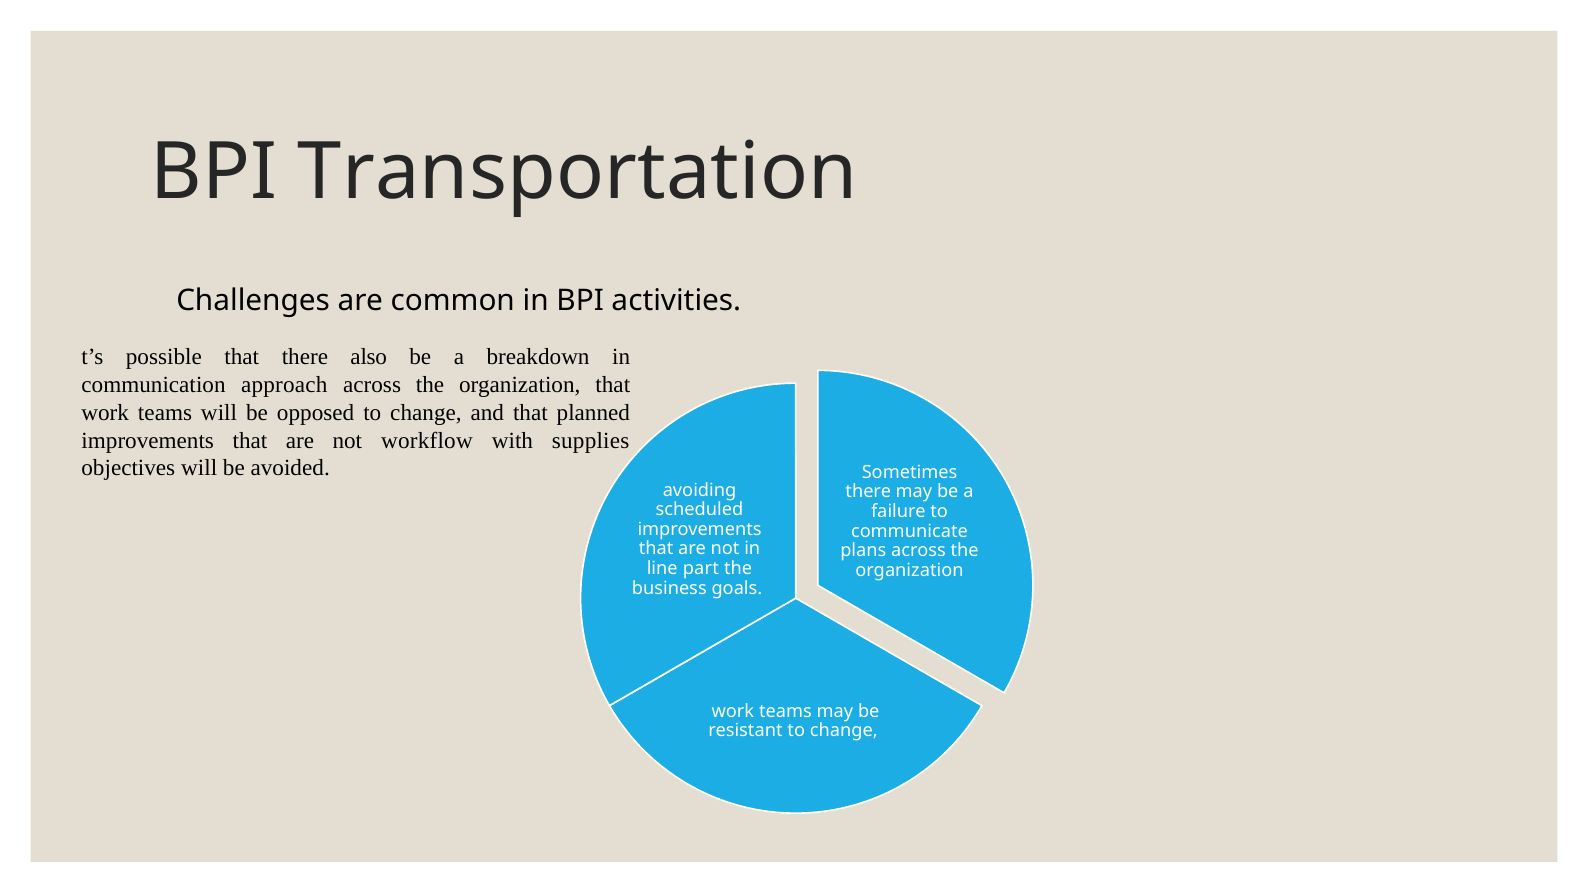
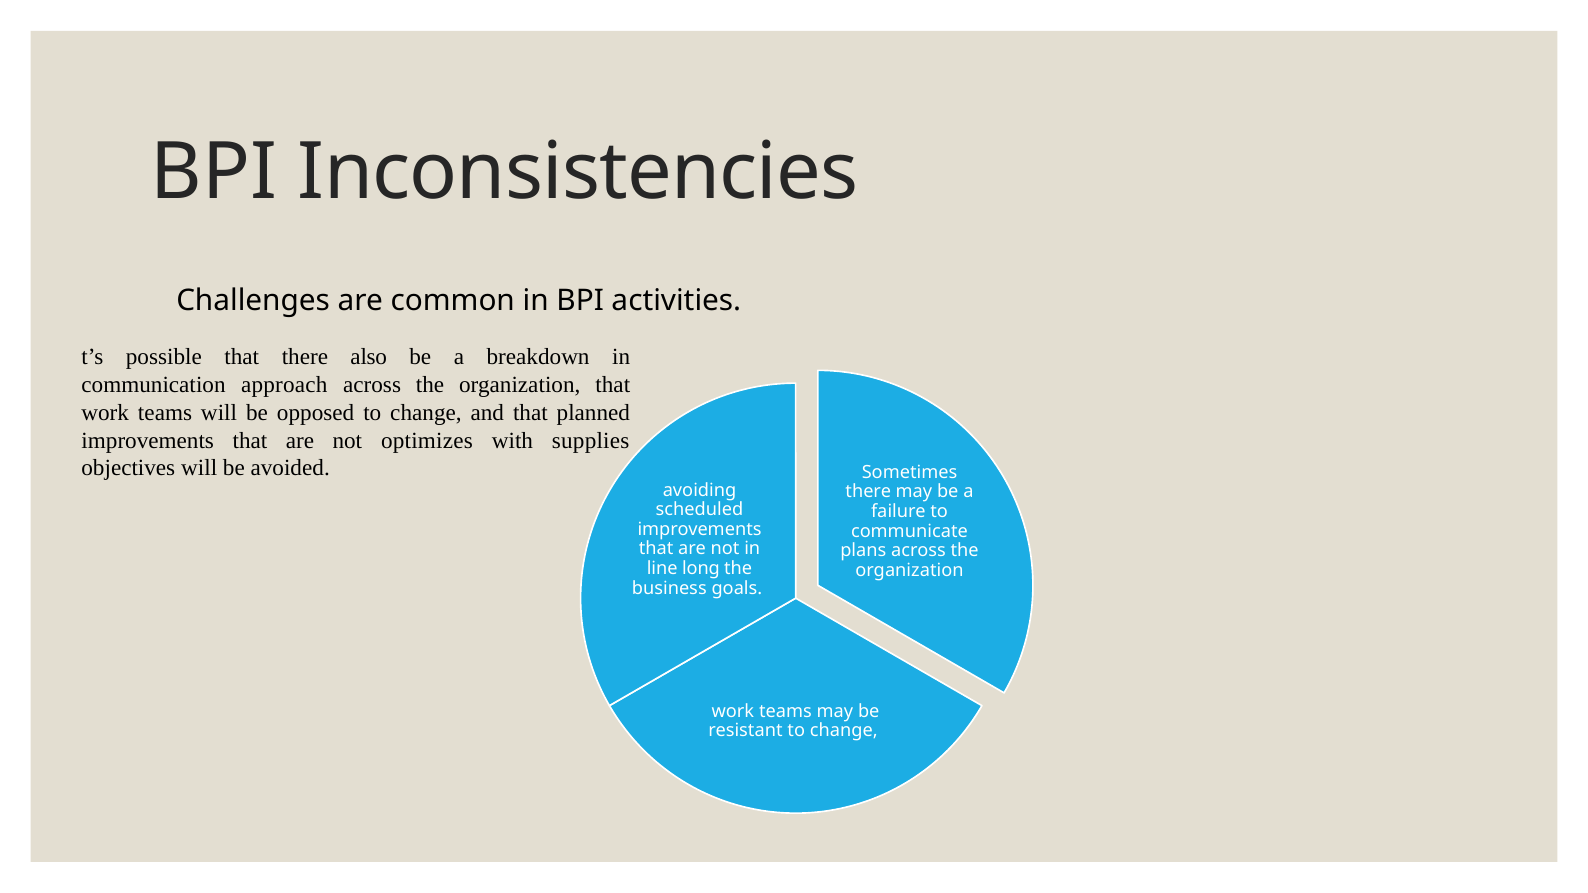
Transportation: Transportation -> Inconsistencies (578, 173)
workflow: workflow -> optimizes (427, 441)
part: part -> long (701, 569)
